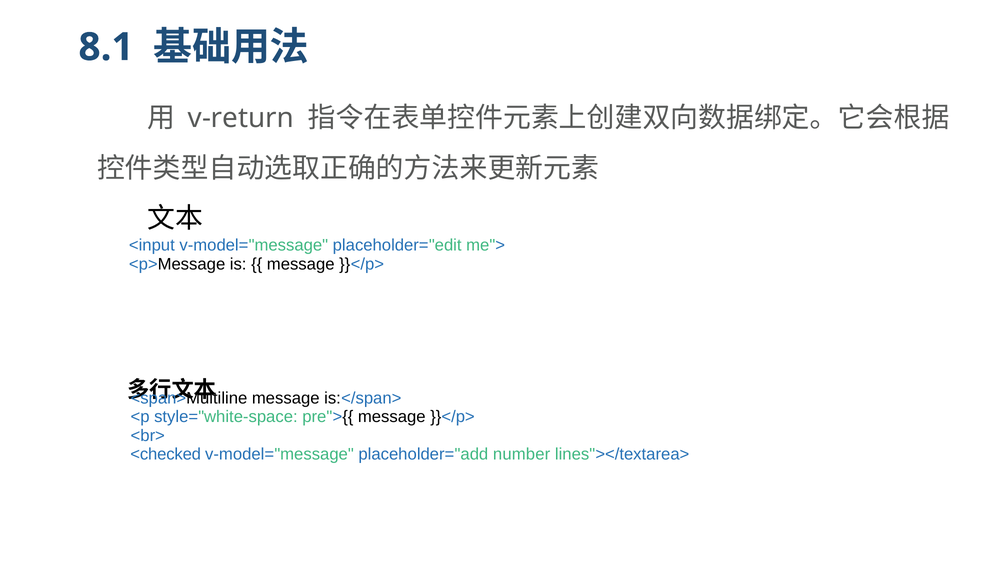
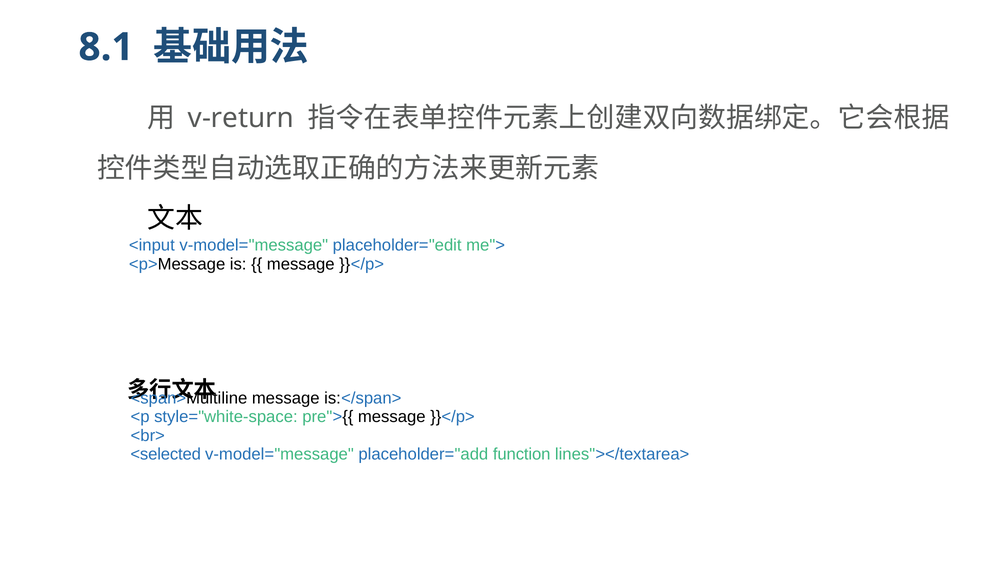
<checked: <checked -> <selected (166, 454)
number: number -> function (522, 454)
